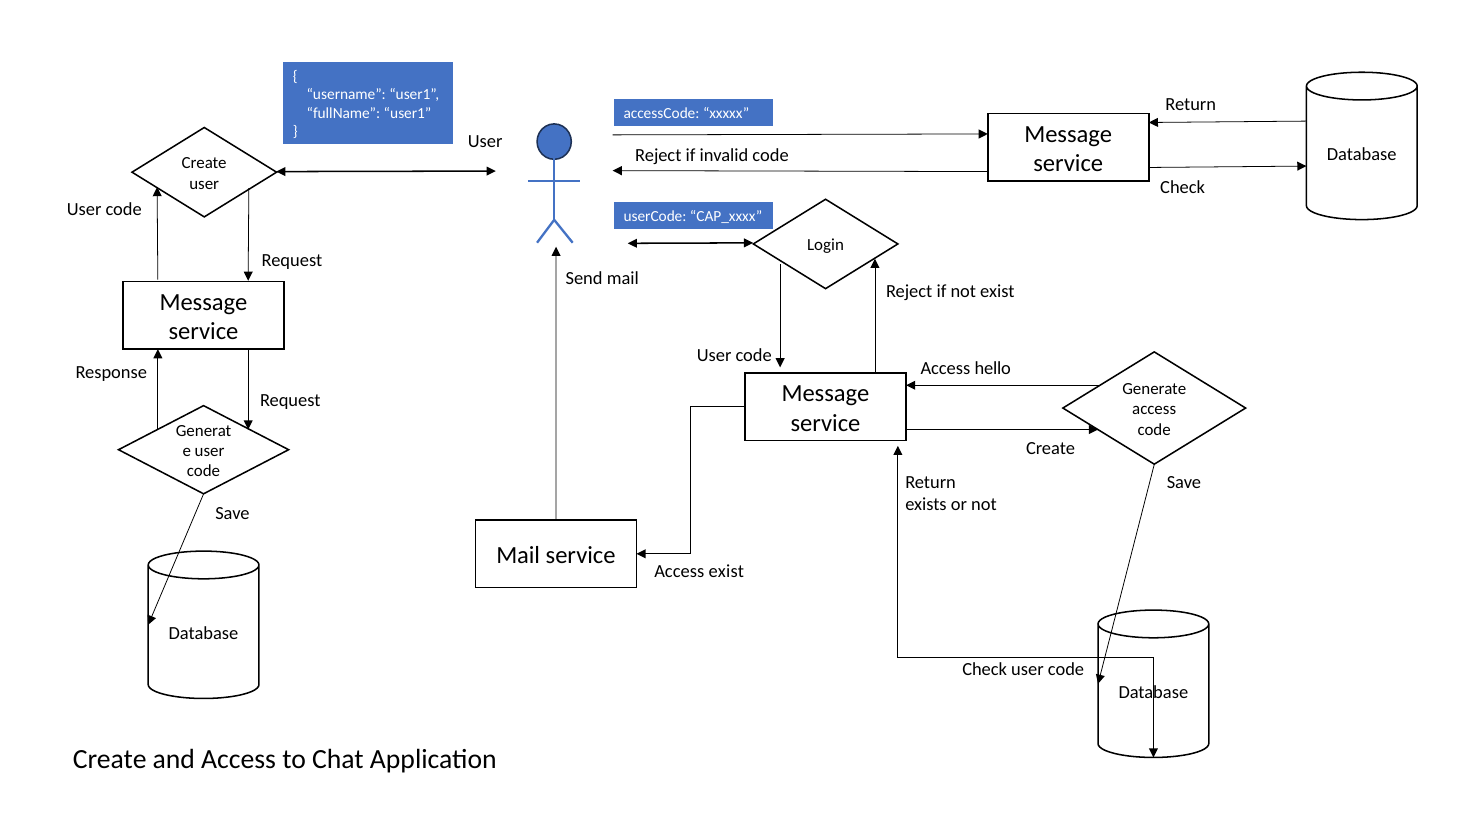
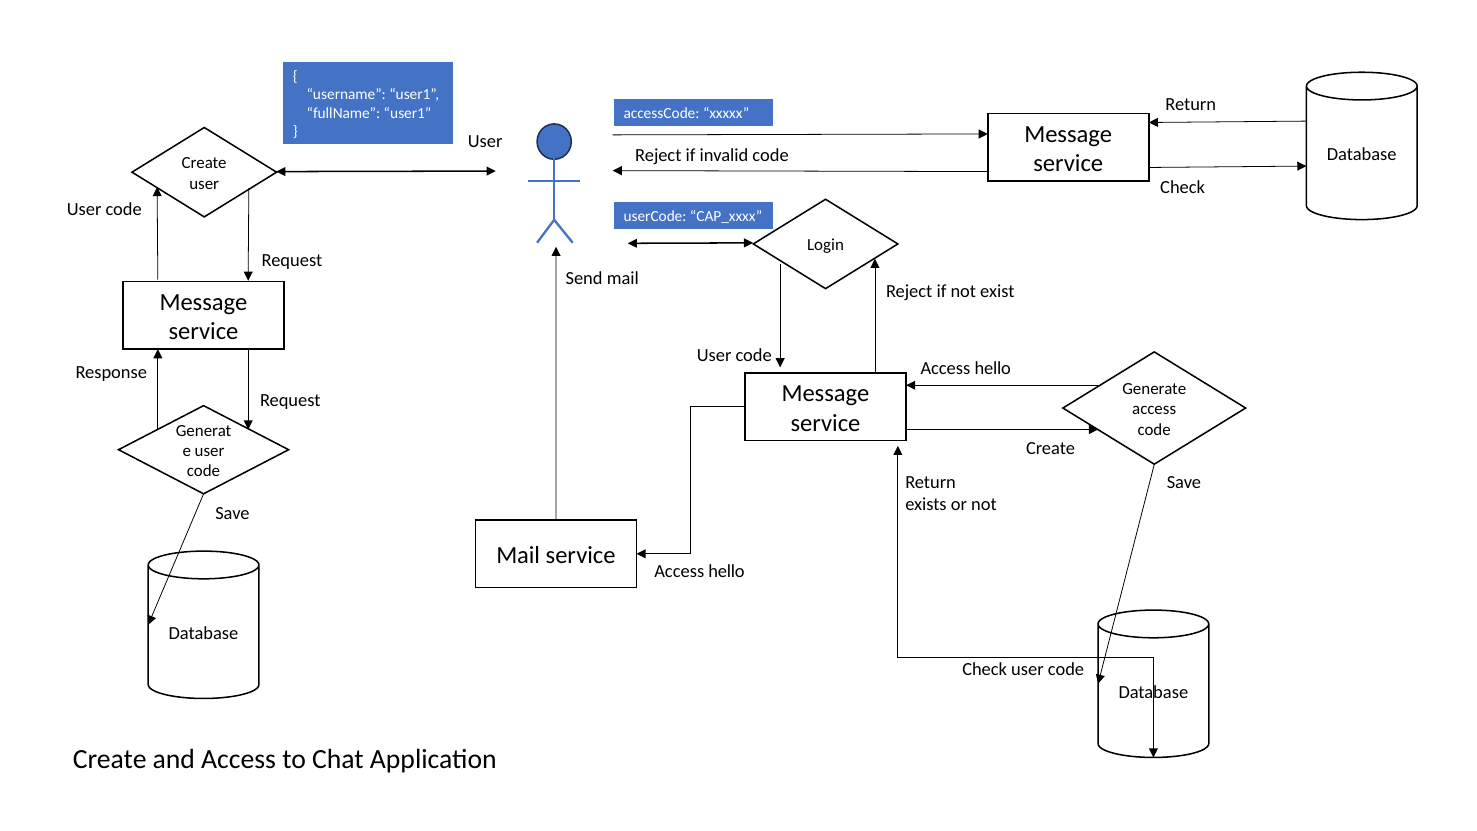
exist: exist -> hello (727, 572)
